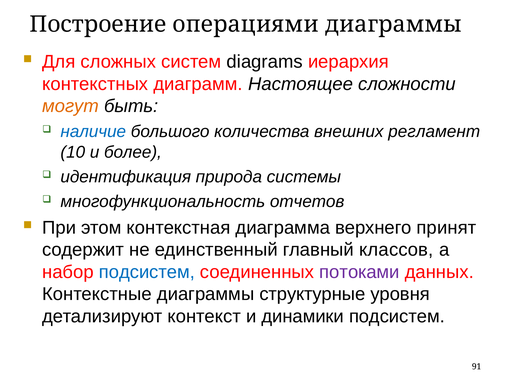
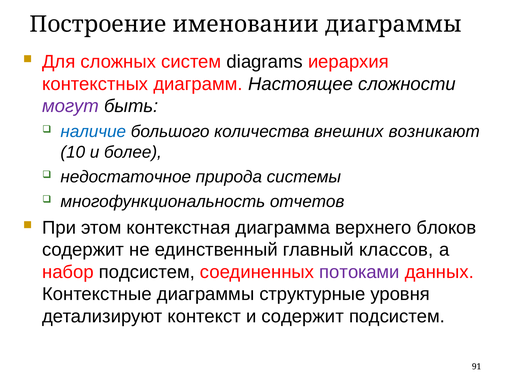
операциями: операциями -> именовании (246, 24)
могут colour: orange -> purple (71, 106)
регламент: регламент -> возникают (434, 132)
идентификация: идентификация -> недостаточное (126, 177)
принят: принят -> блоков (446, 228)
подсистем colour: blue -> black (147, 272)
и динамики: динамики -> содержит (303, 316)
